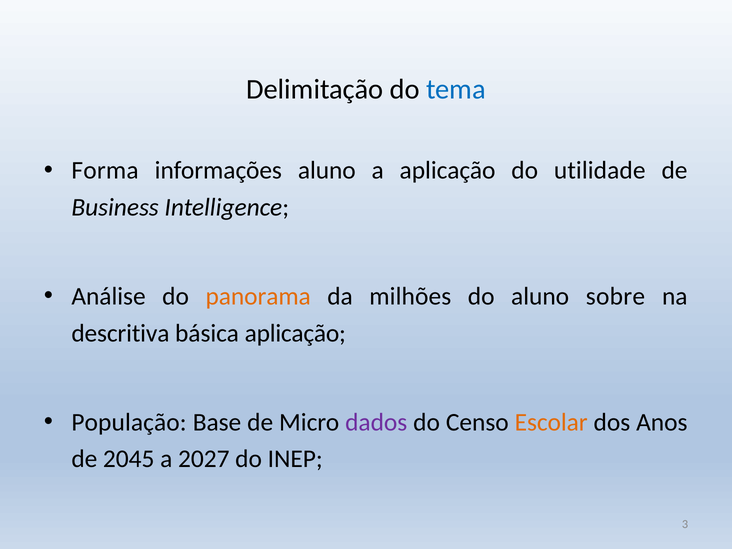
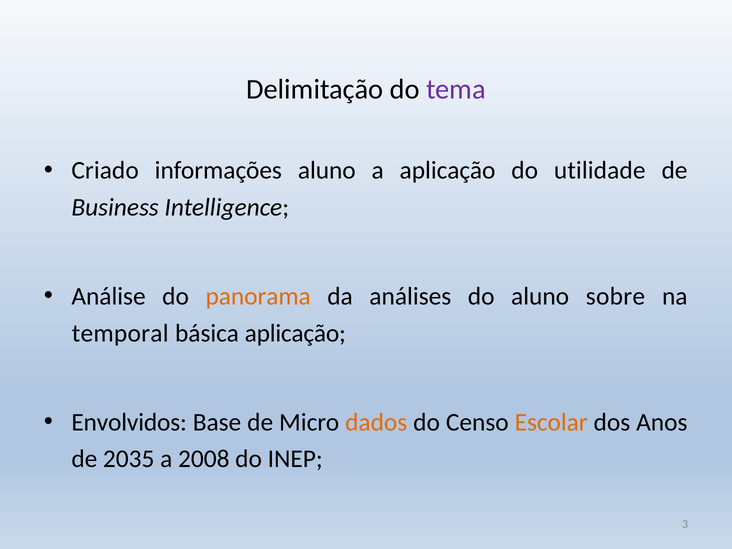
tema colour: blue -> purple (456, 89)
Forma: Forma -> Criado (105, 171)
milhões: milhões -> análises (410, 297)
descritiva: descritiva -> temporal (120, 333)
População: População -> Envolvidos (129, 423)
dados colour: purple -> orange (376, 423)
2045: 2045 -> 2035 (129, 459)
2027: 2027 -> 2008 (204, 459)
